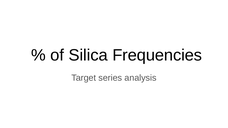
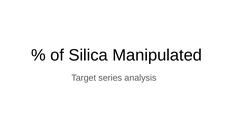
Frequencies: Frequencies -> Manipulated (157, 55)
